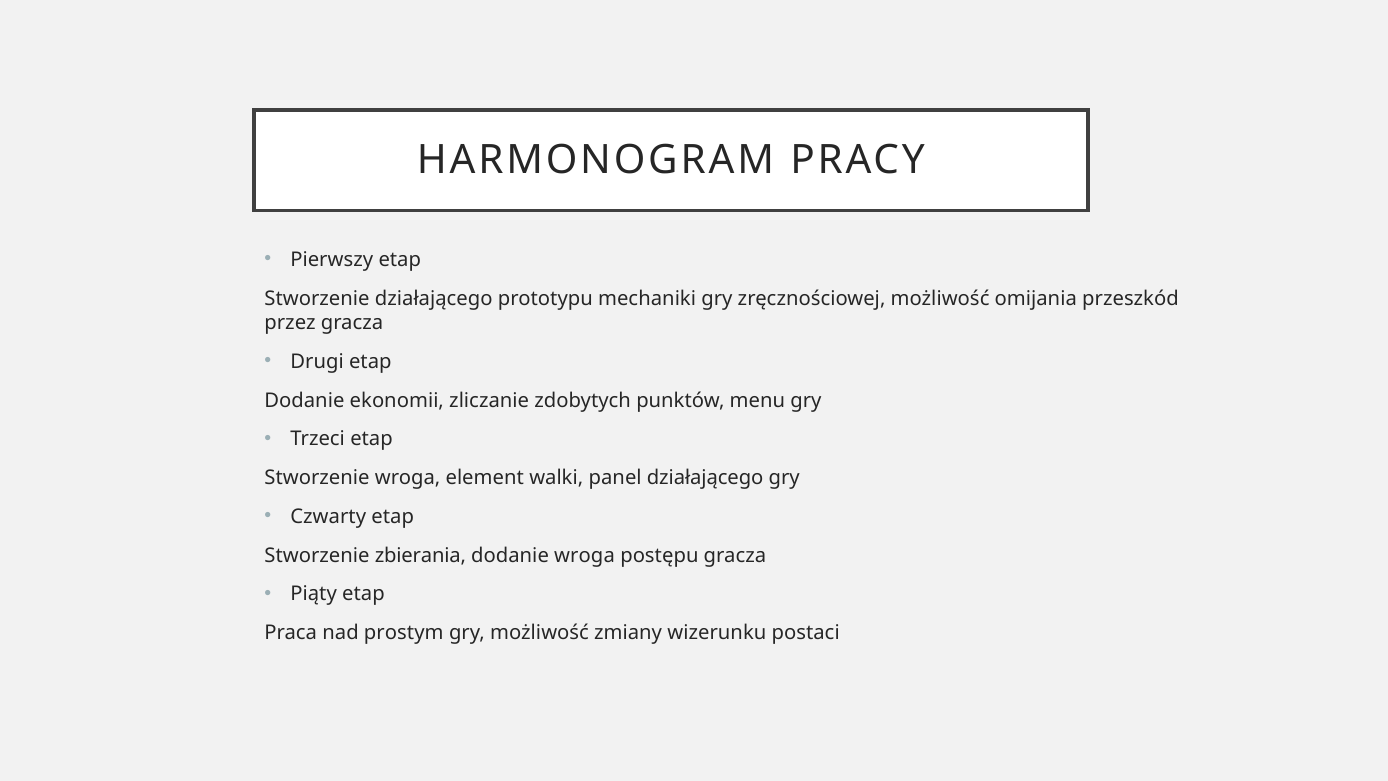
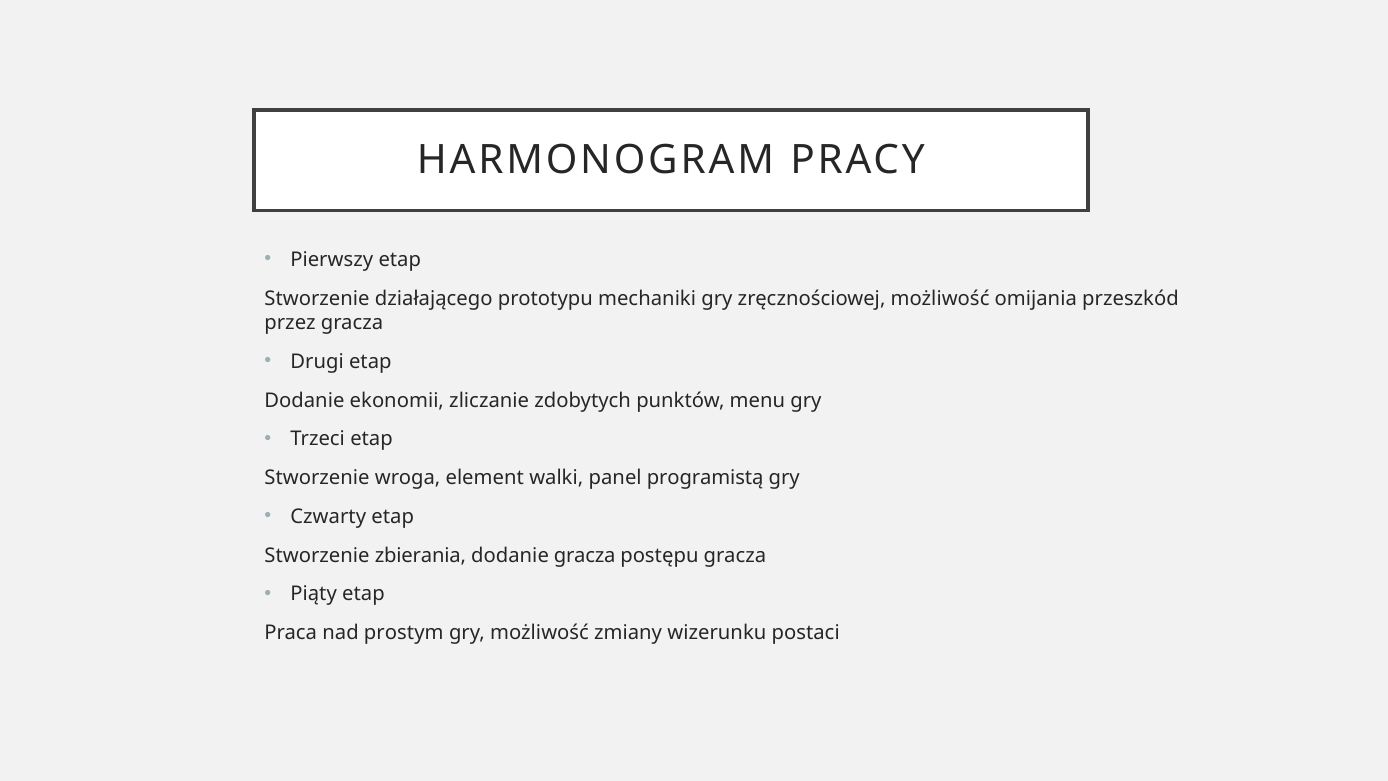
panel działającego: działającego -> programistą (705, 478)
dodanie wroga: wroga -> gracza (585, 555)
